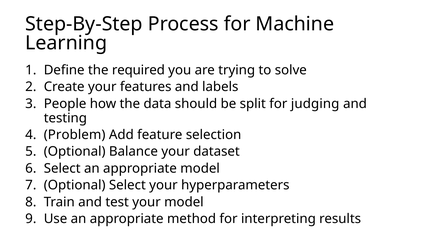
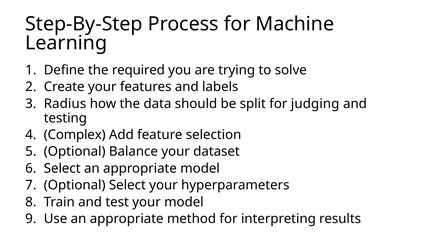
People: People -> Radius (65, 104)
Problem: Problem -> Complex (75, 135)
